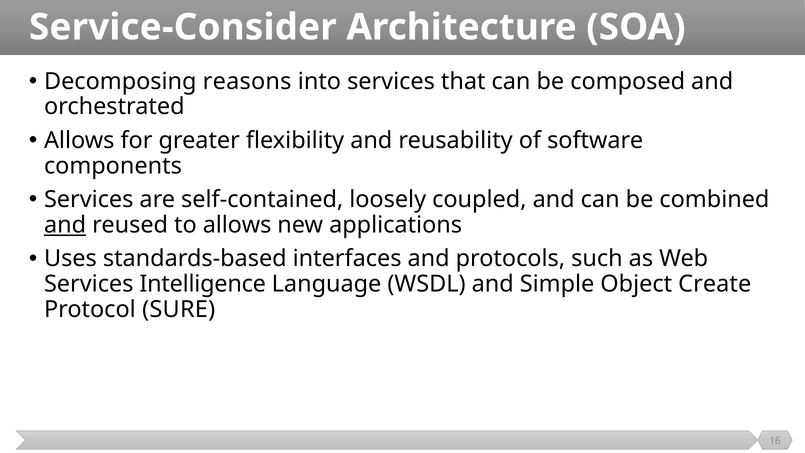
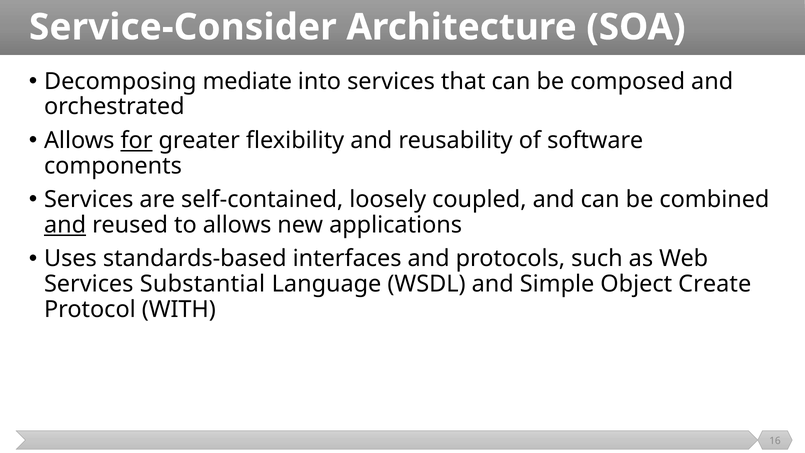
reasons: reasons -> mediate (247, 81)
for underline: none -> present (136, 140)
Intelligence: Intelligence -> Substantial (202, 284)
SURE: SURE -> WITH (179, 309)
